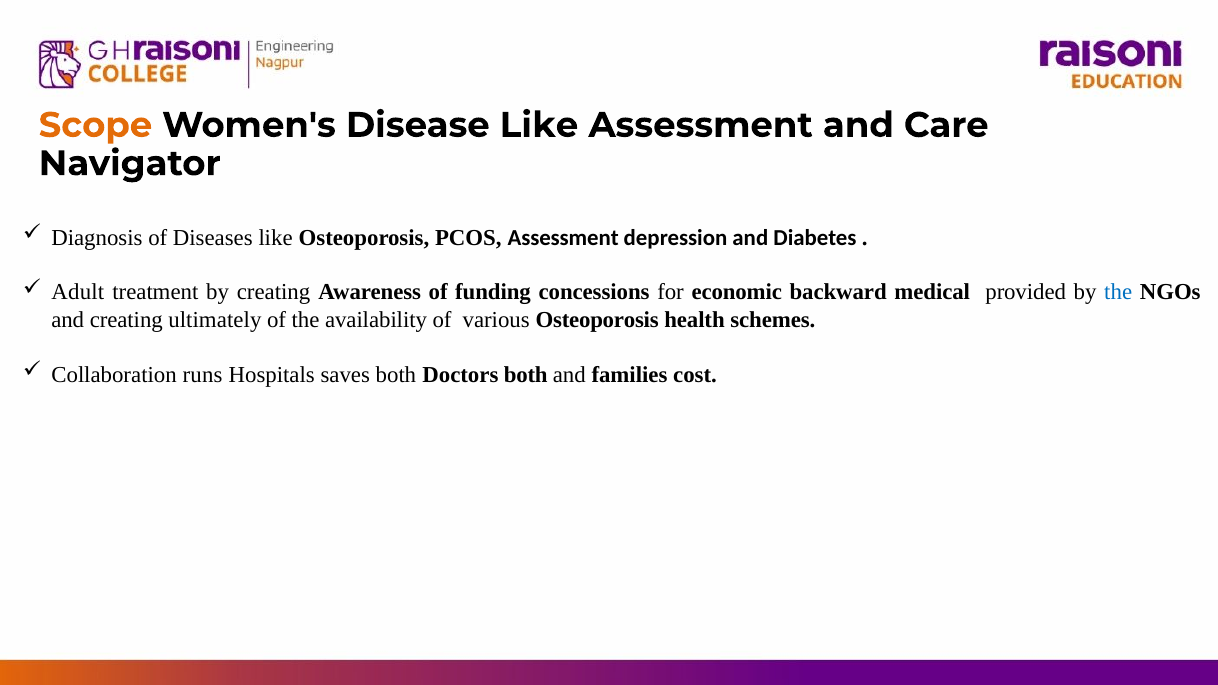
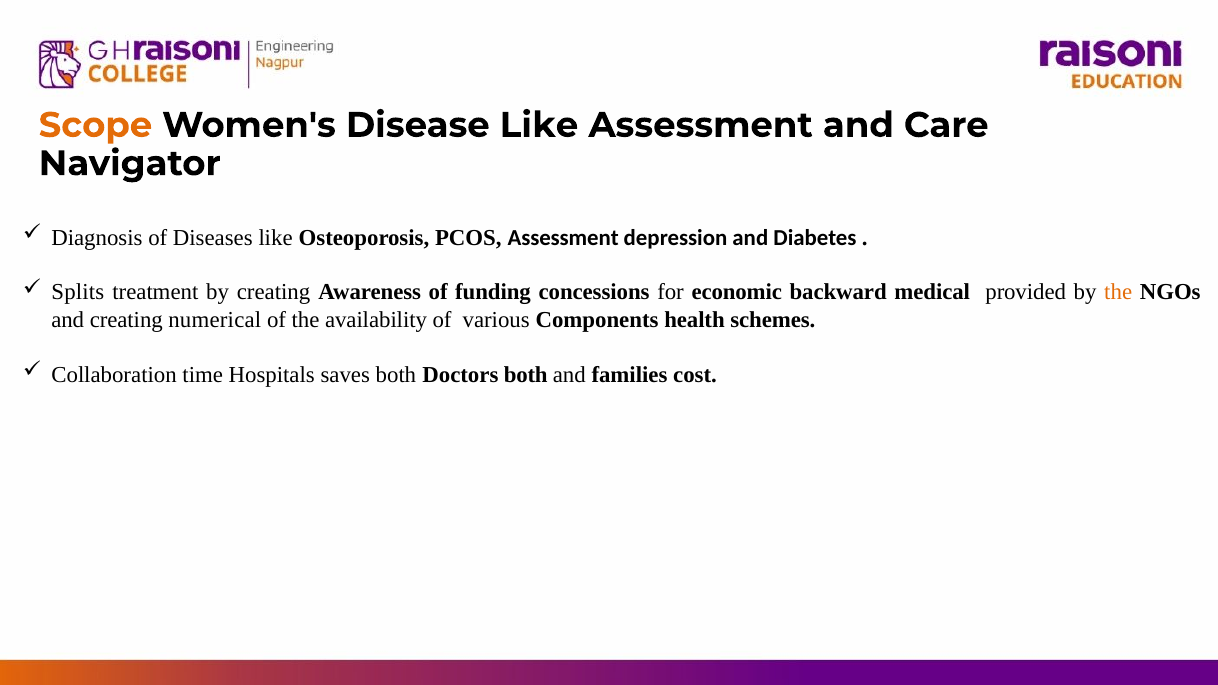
Adult: Adult -> Splits (78, 292)
the colour: blue -> orange (1118, 292)
ultimately: ultimately -> numerical (215, 320)
various Osteoporosis: Osteoporosis -> Components (597, 320)
runs: runs -> time (203, 375)
